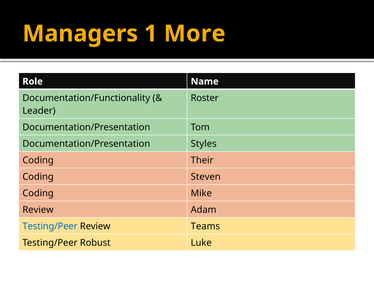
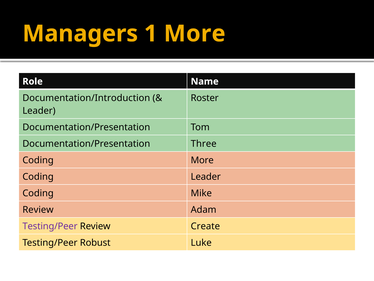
Documentation/Functionality: Documentation/Functionality -> Documentation/Introduction (86, 98)
Styles: Styles -> Three (204, 143)
Coding Their: Their -> More (202, 160)
Coding Steven: Steven -> Leader (206, 176)
Testing/Peer colour: blue -> purple (50, 226)
Teams: Teams -> Create (205, 226)
